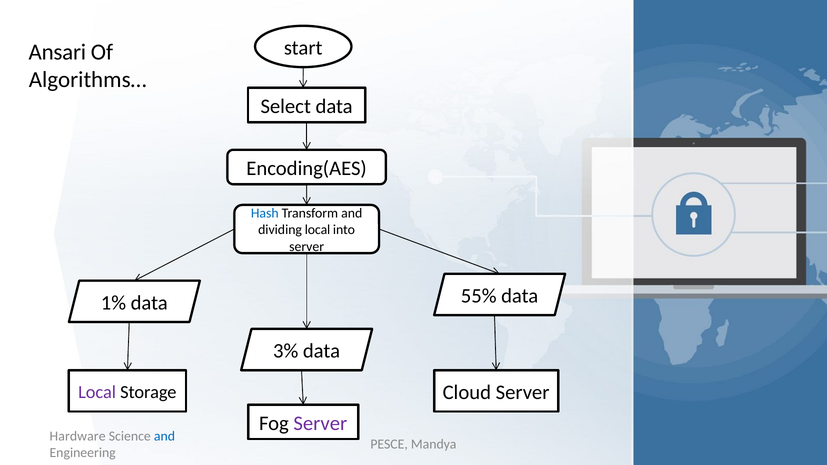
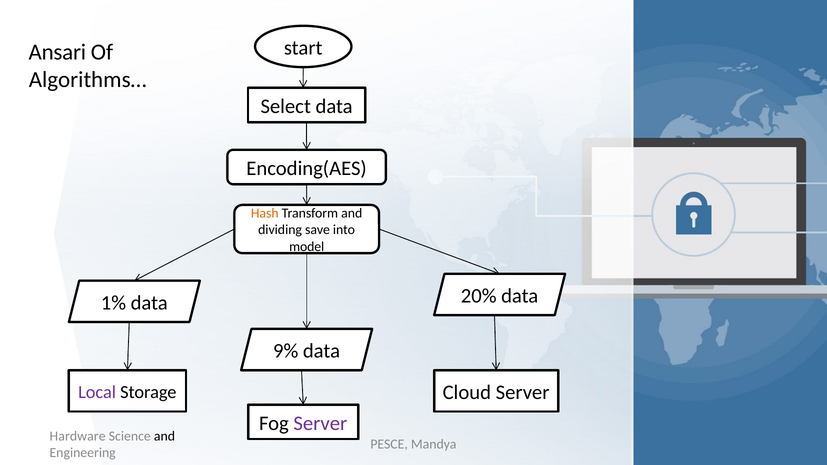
Hash colour: blue -> orange (265, 214)
dividing local: local -> save (318, 230)
server: server -> model (307, 247)
55%: 55% -> 20% (479, 296)
3%: 3% -> 9% (286, 351)
and colour: blue -> black (164, 436)
